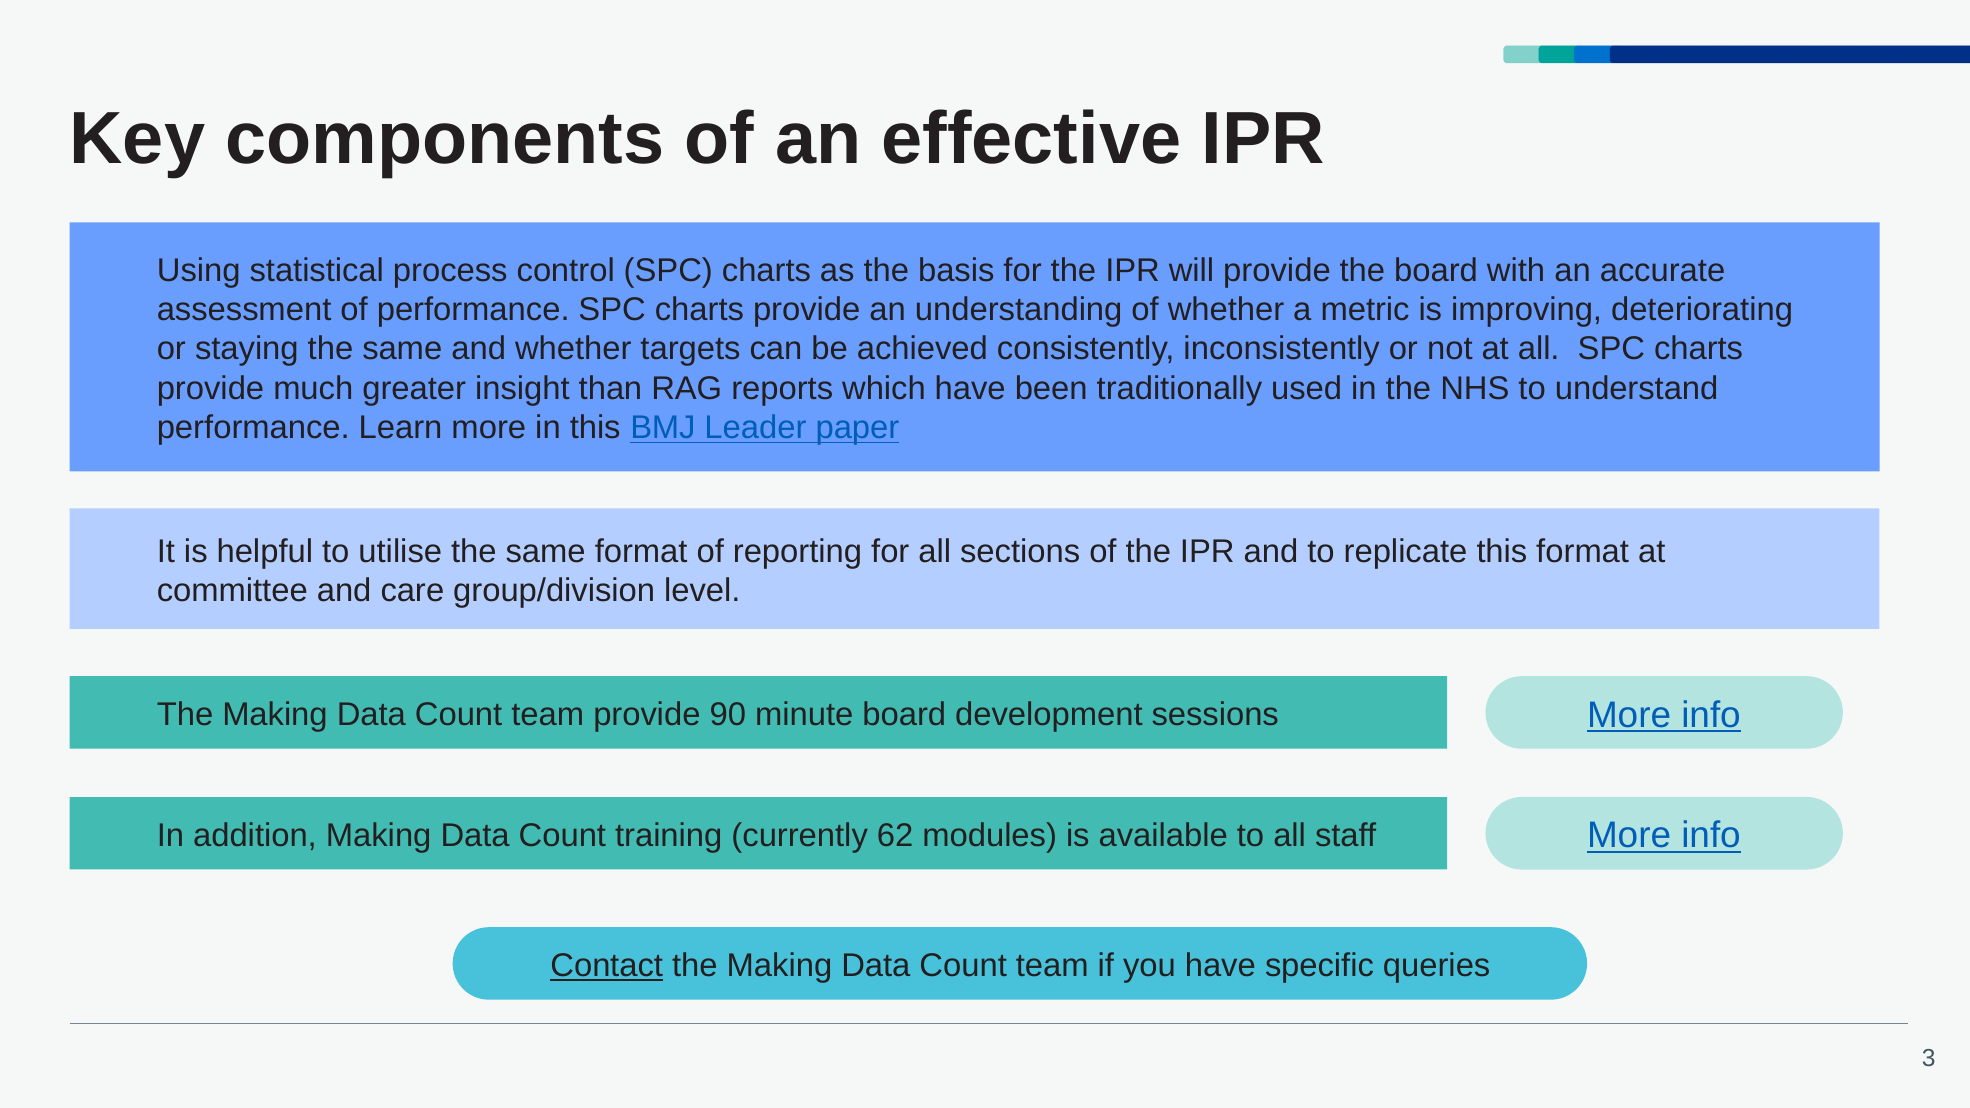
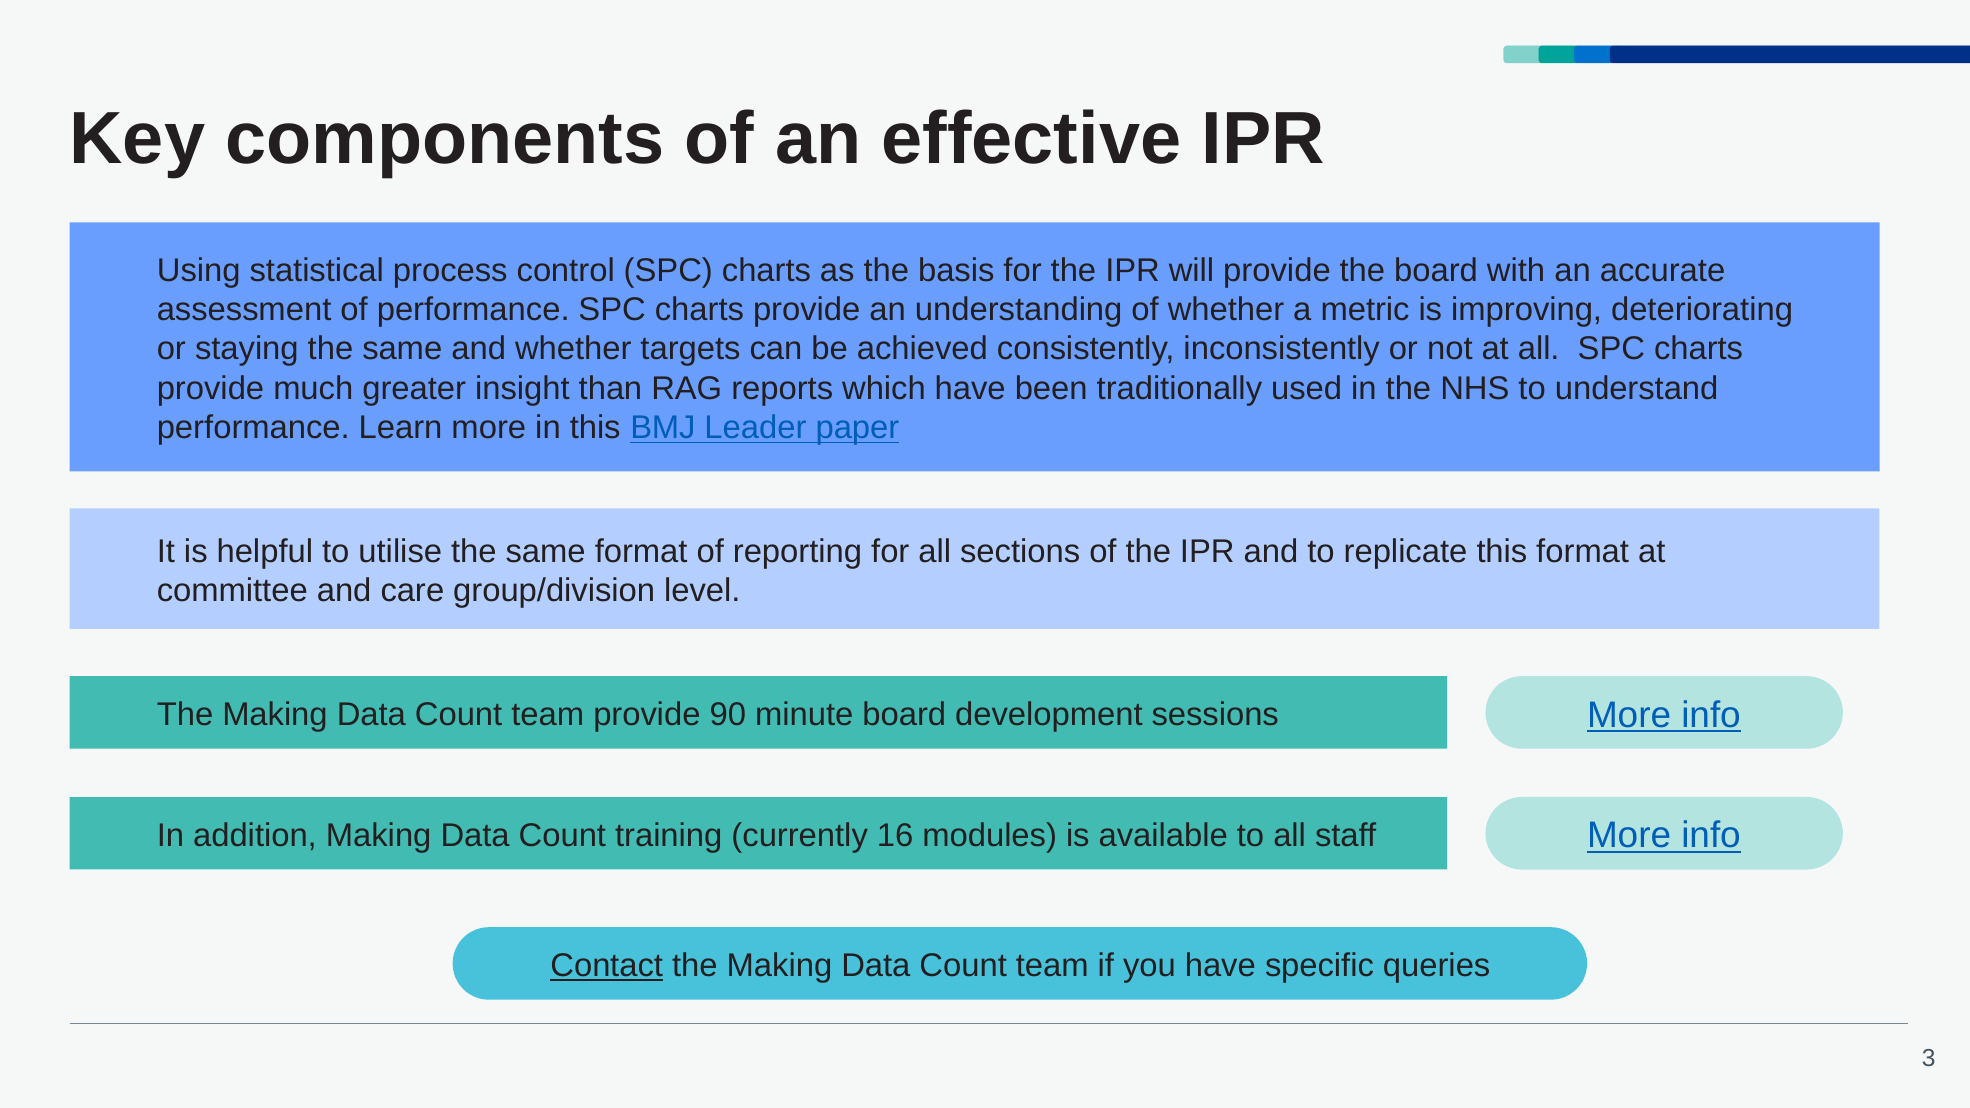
62: 62 -> 16 (895, 836)
